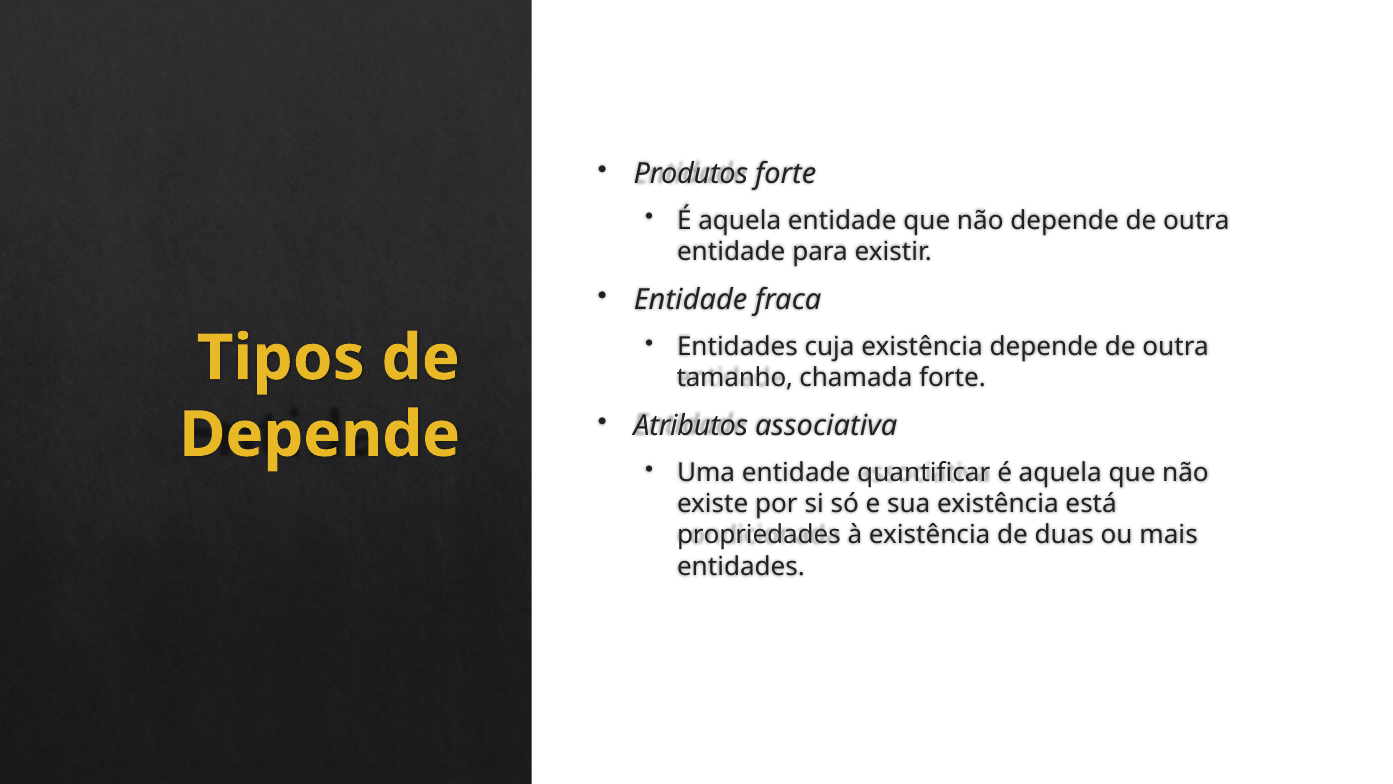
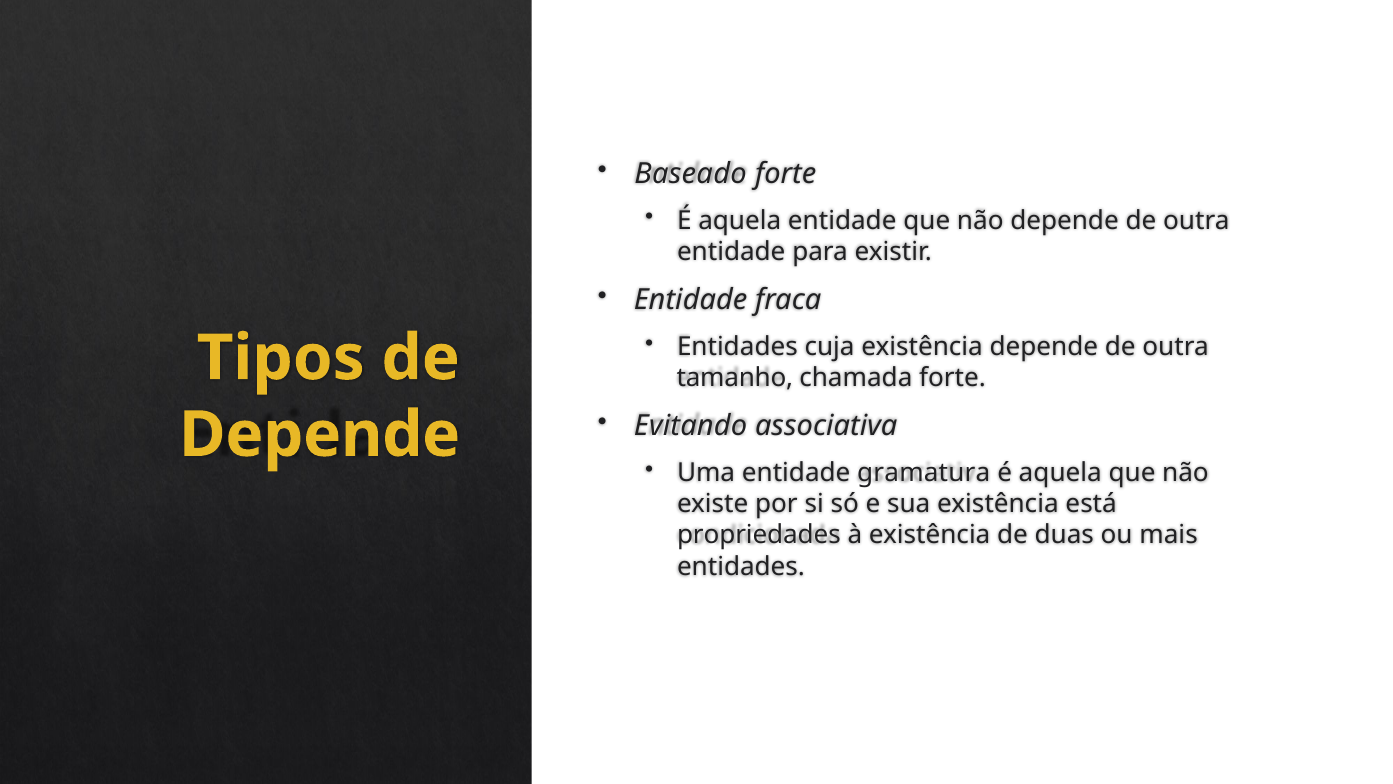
Produtos: Produtos -> Baseado (691, 174)
Atributos: Atributos -> Evitando (691, 426)
quantificar: quantificar -> gramatura (924, 472)
